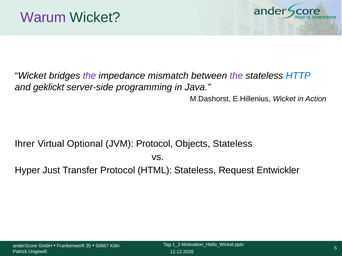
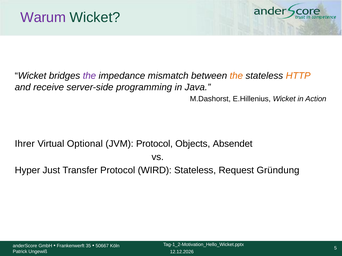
the colour: purple -> orange (236, 76)
HTTP colour: blue -> orange (298, 76)
geklickt: geklickt -> receive (49, 87)
Objects Stateless: Stateless -> Absendet (233, 144)
HTML: HTML -> WIRD (155, 171)
Entwickler: Entwickler -> Gründung (278, 171)
